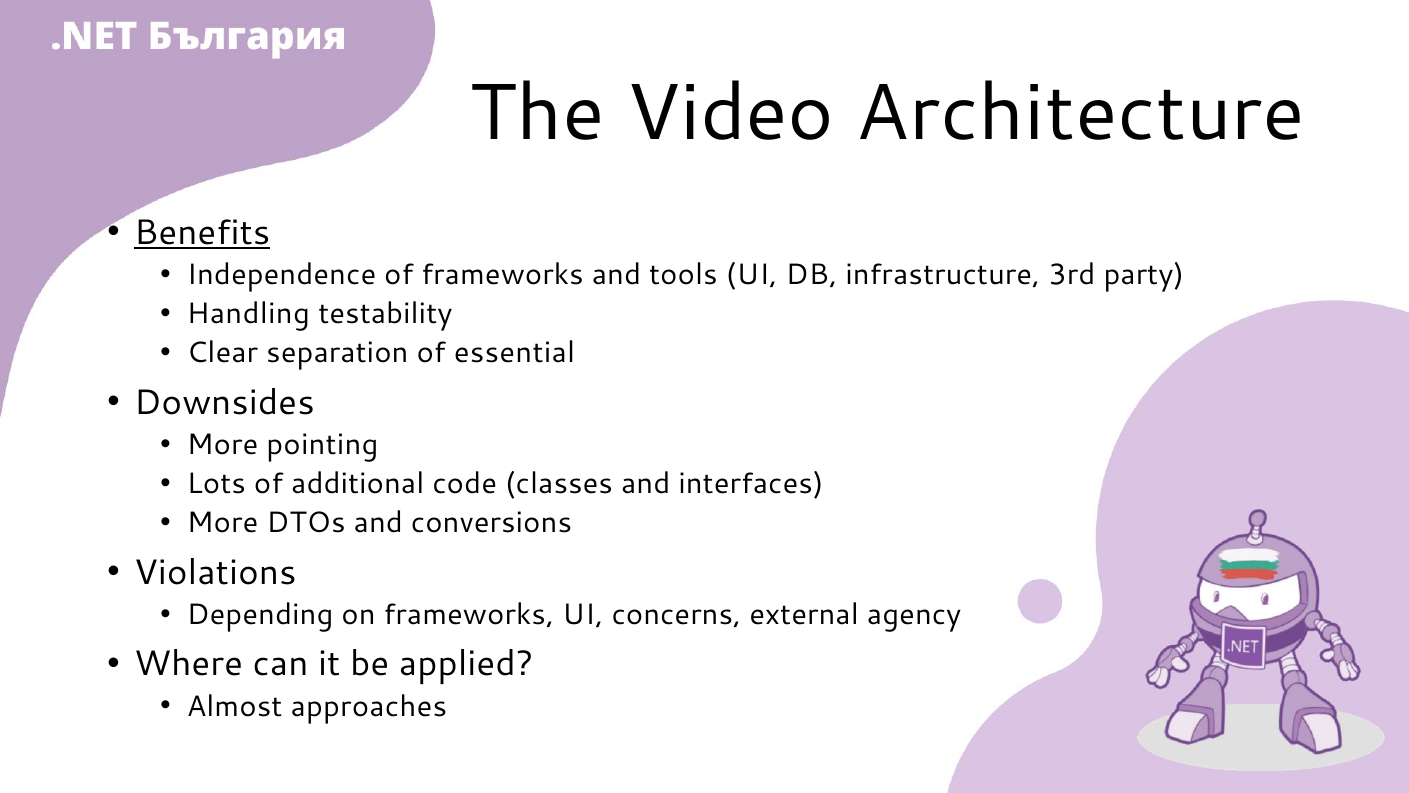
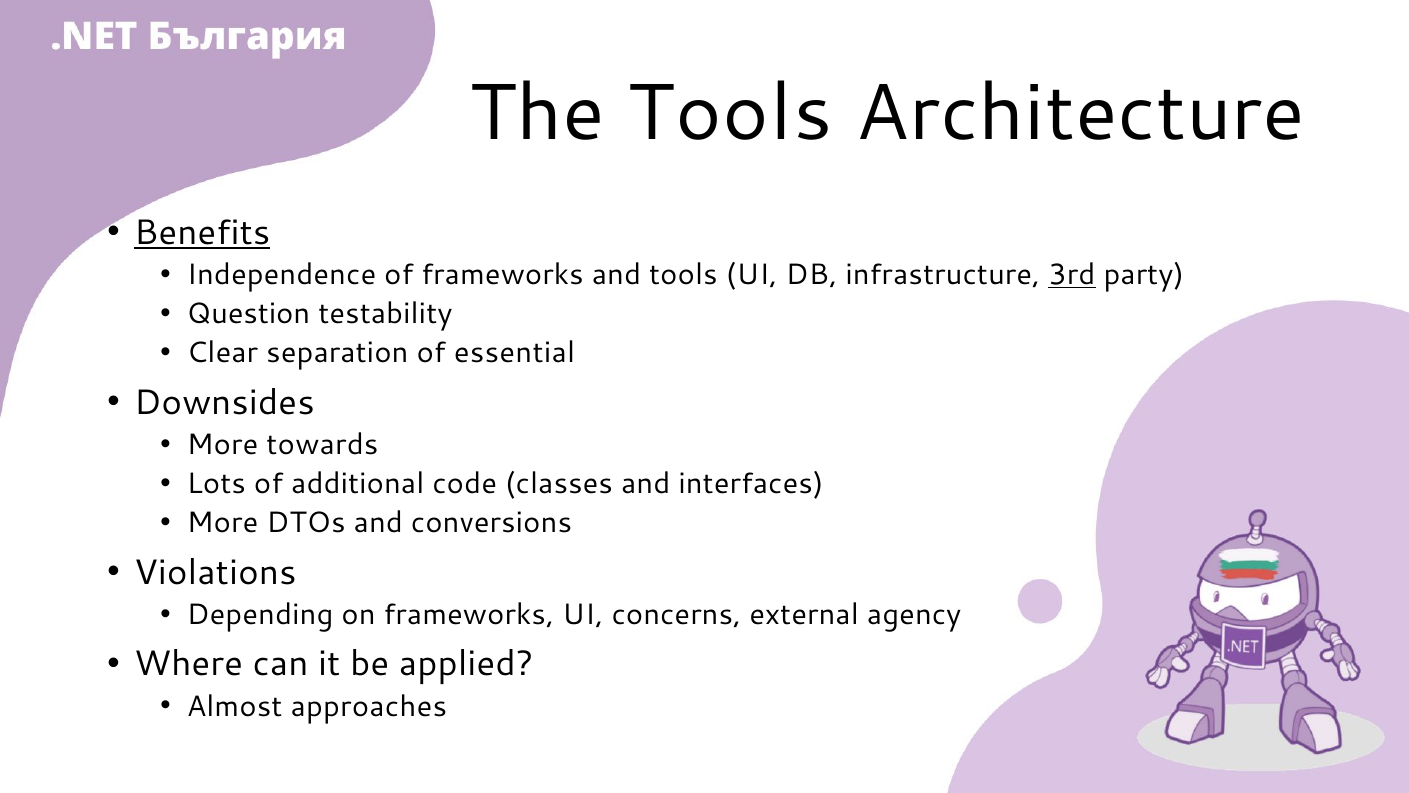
The Video: Video -> Tools (730, 113)
3rd underline: none -> present (1072, 275)
Handling: Handling -> Question (248, 314)
pointing: pointing -> towards (322, 445)
